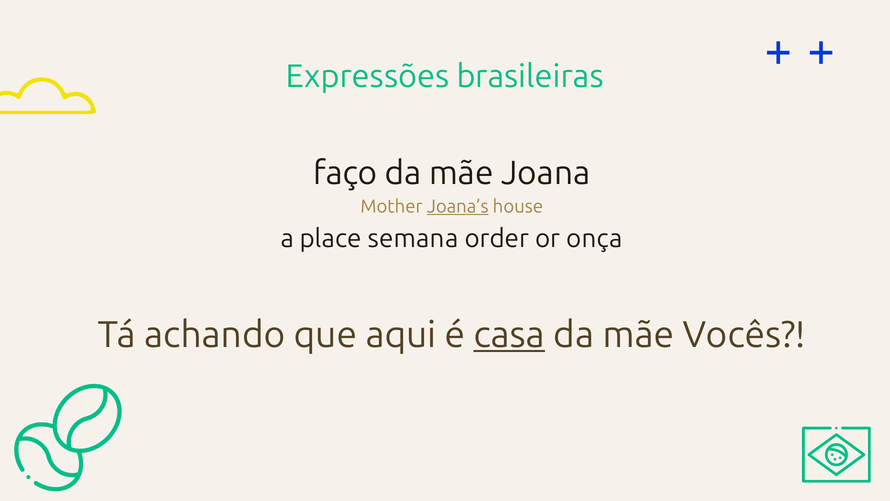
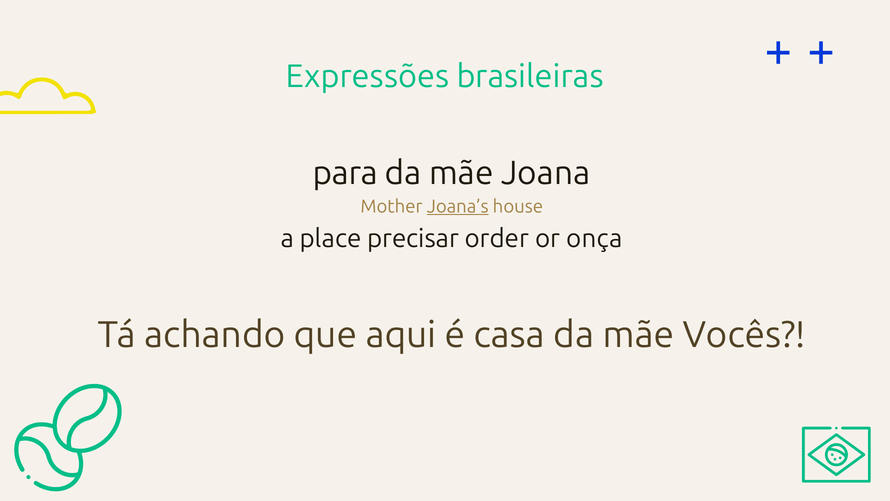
faço: faço -> para (345, 173)
semana: semana -> precisar (413, 238)
casa underline: present -> none (509, 335)
